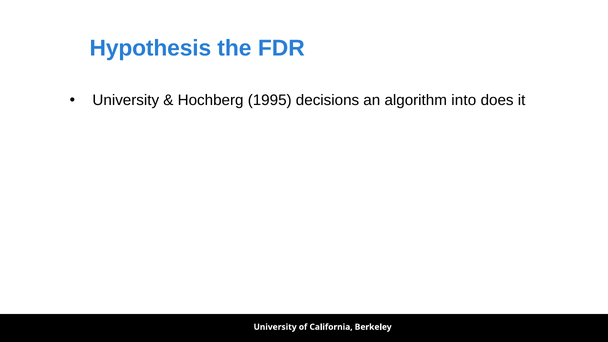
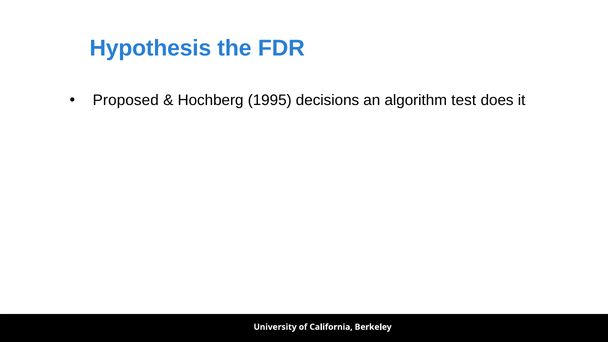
University: University -> Proposed (126, 100)
into: into -> test (464, 100)
